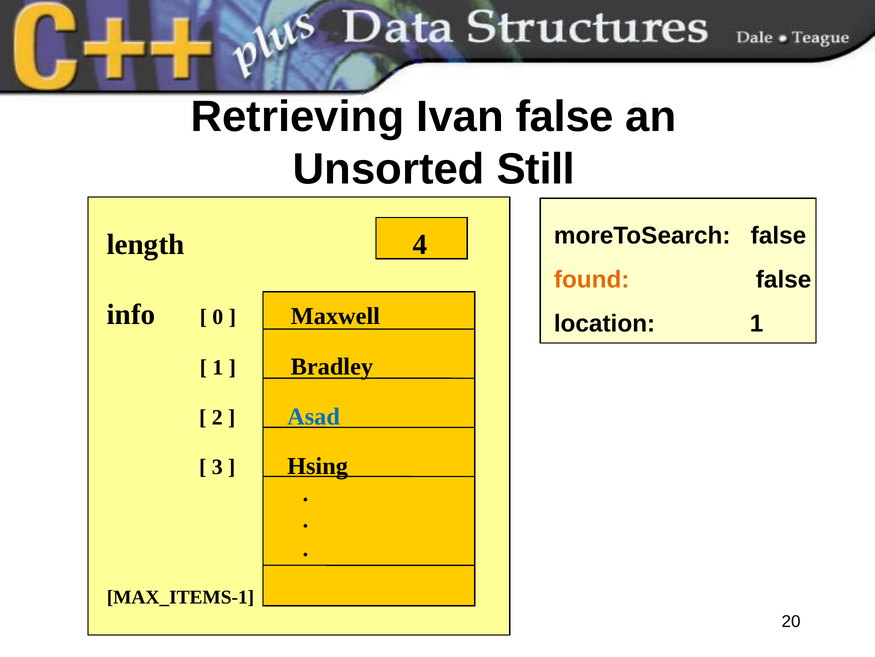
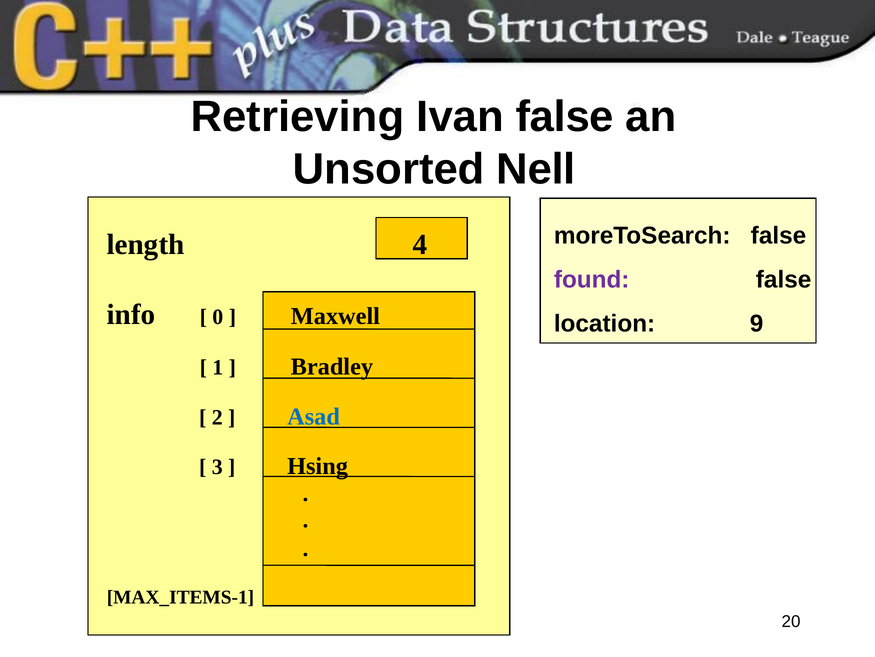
Still: Still -> Nell (536, 169)
found colour: orange -> purple (592, 279)
location 1: 1 -> 9 (757, 323)
